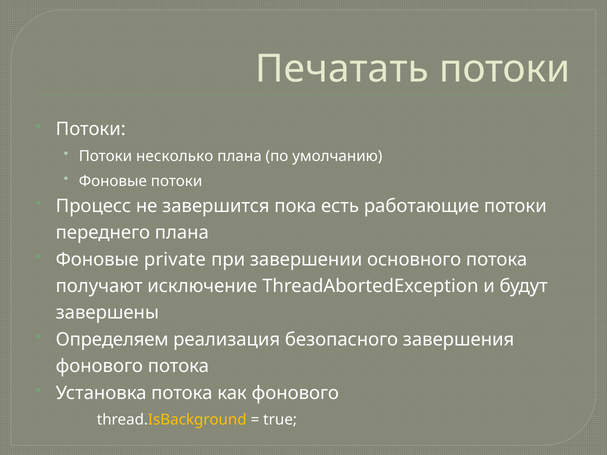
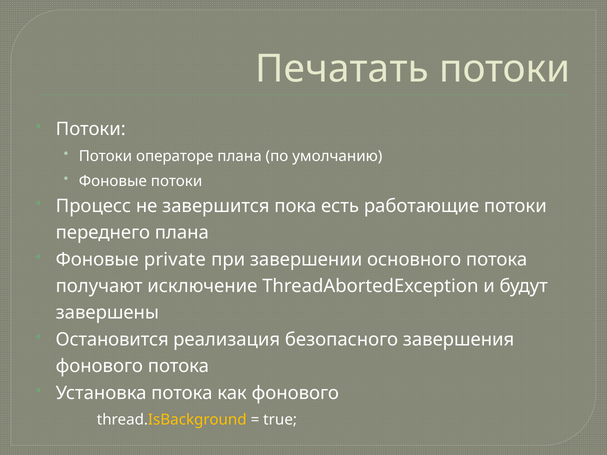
несколько: несколько -> операторе (175, 156)
Определяем: Определяем -> Остановится (112, 340)
